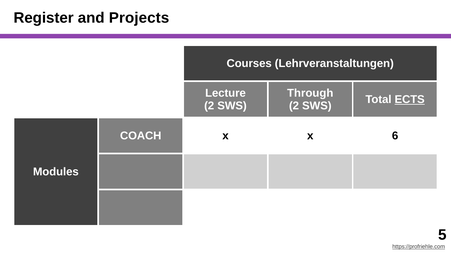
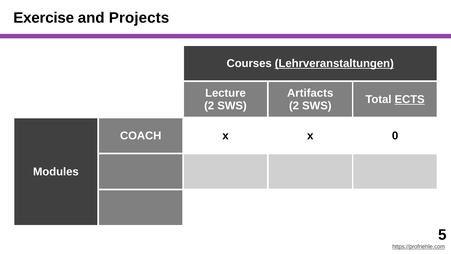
Register: Register -> Exercise (44, 18)
Lehrveranstaltungen underline: none -> present (334, 63)
Through: Through -> Artifacts (310, 93)
6: 6 -> 0 (395, 135)
